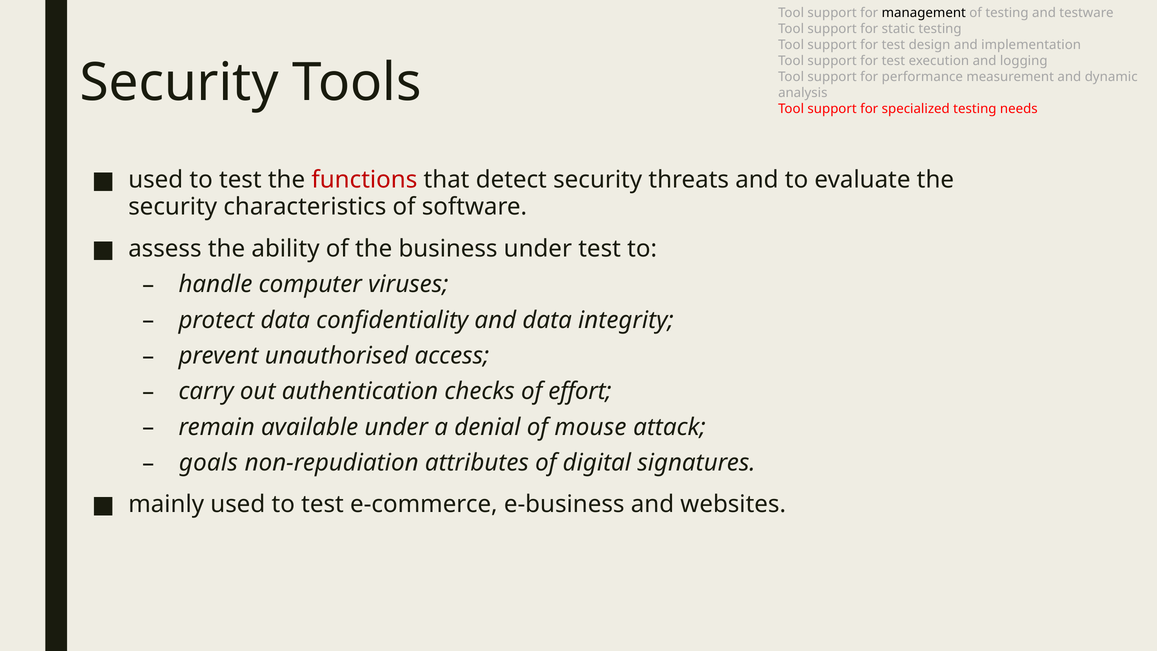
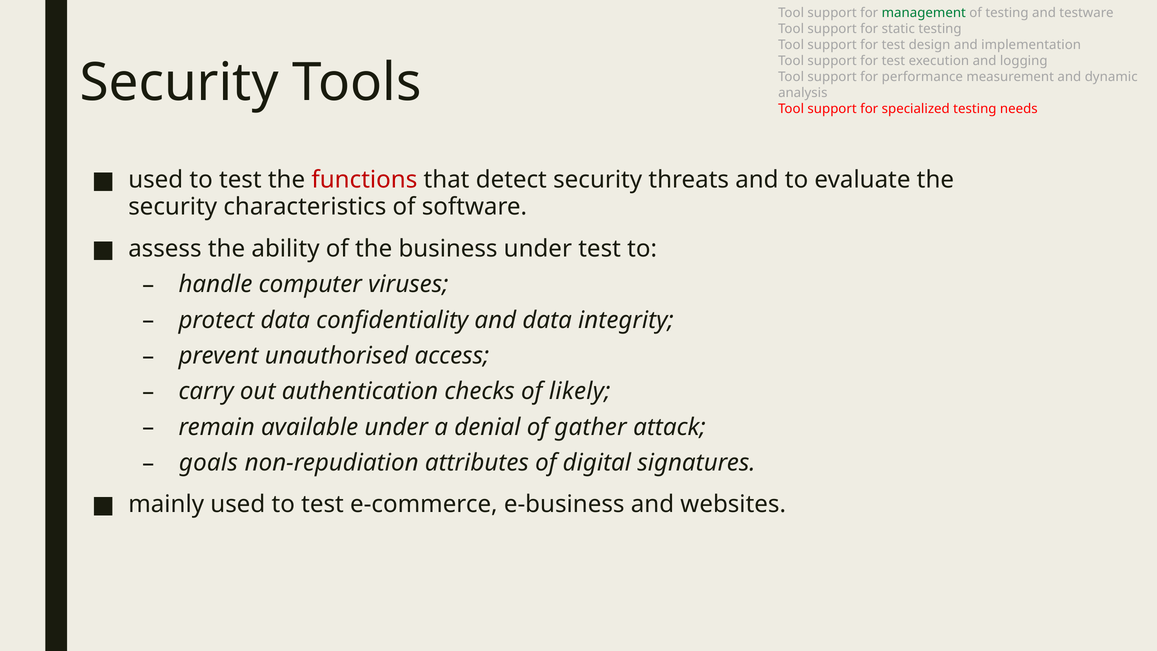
management colour: black -> green (924, 13)
effort: effort -> likely (580, 391)
mouse: mouse -> gather (590, 427)
